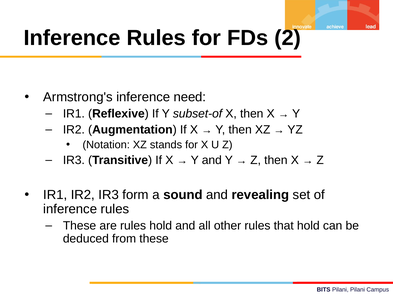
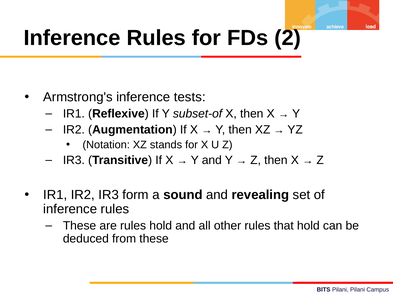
need: need -> tests (190, 97)
